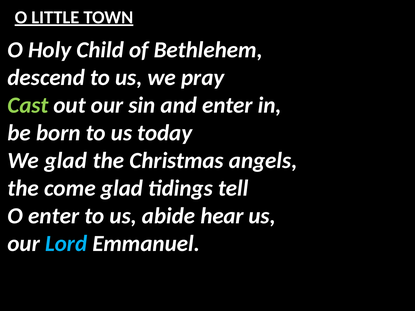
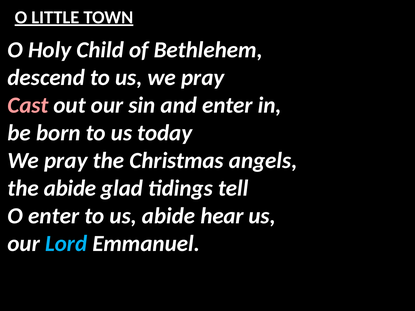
Cast colour: light green -> pink (28, 105)
glad: glad -> pray (66, 161)
the come: come -> abide (70, 188)
